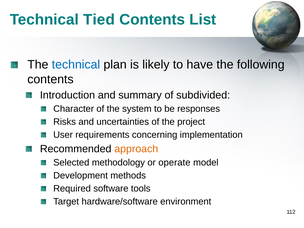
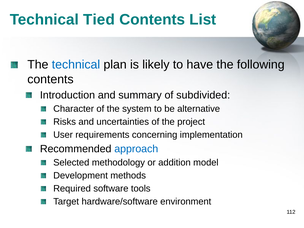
responses: responses -> alternative (199, 109)
approach colour: orange -> blue (136, 149)
operate: operate -> addition (174, 162)
